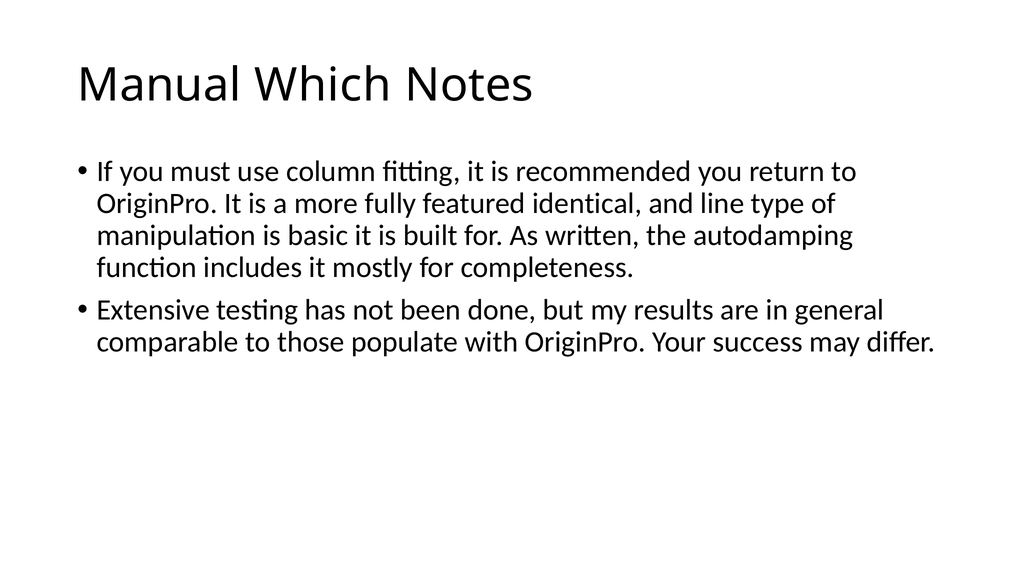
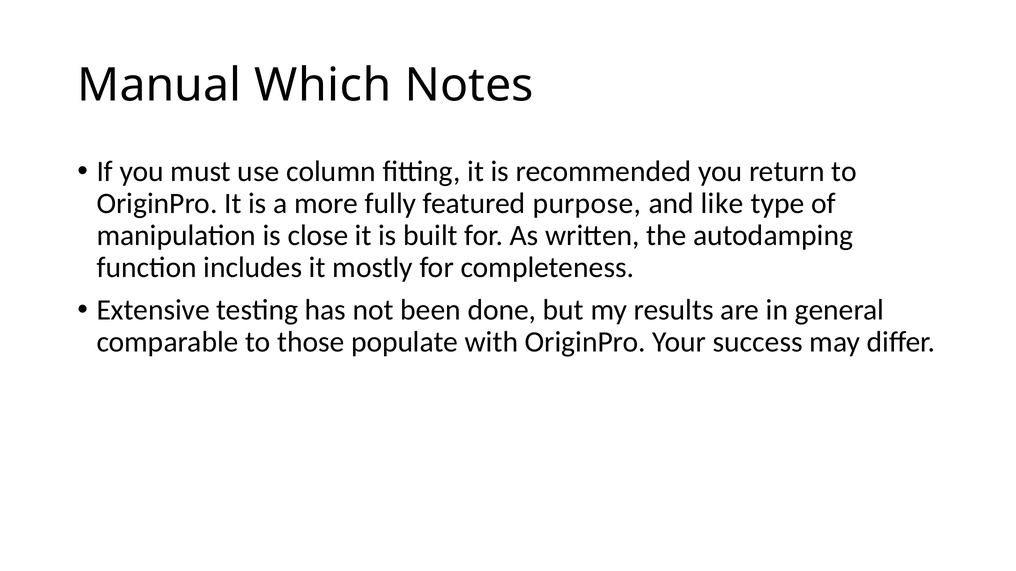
identical: identical -> purpose (587, 204)
line: line -> like (722, 204)
basic: basic -> close (318, 236)
